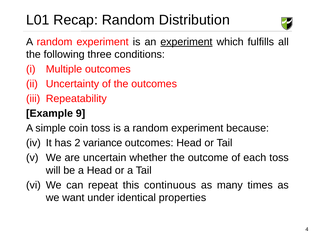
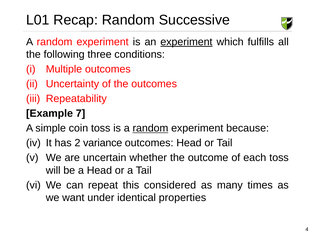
Distribution: Distribution -> Successive (194, 20)
9: 9 -> 7 (81, 113)
random underline: none -> present (150, 128)
continuous: continuous -> considered (170, 185)
